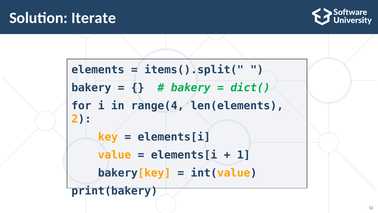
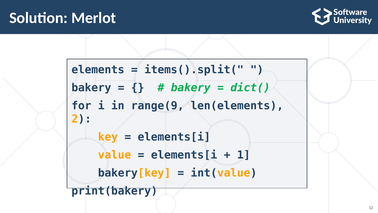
Iterate: Iterate -> Merlot (94, 18)
range(4: range(4 -> range(9 (158, 106)
